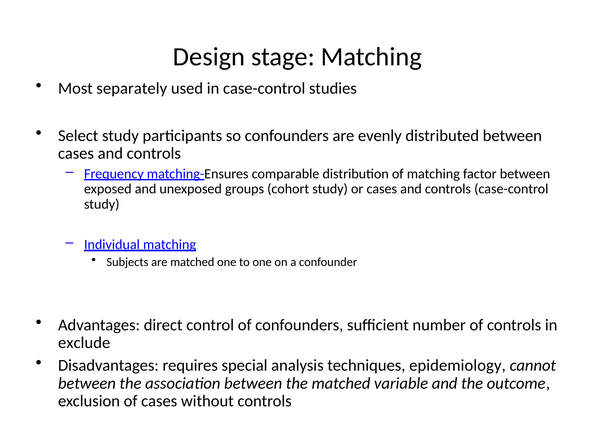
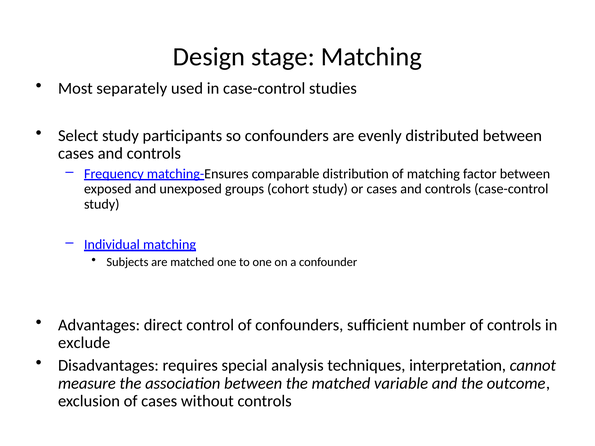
epidemiology: epidemiology -> interpretation (458, 366)
between: between -> measure (87, 384)
